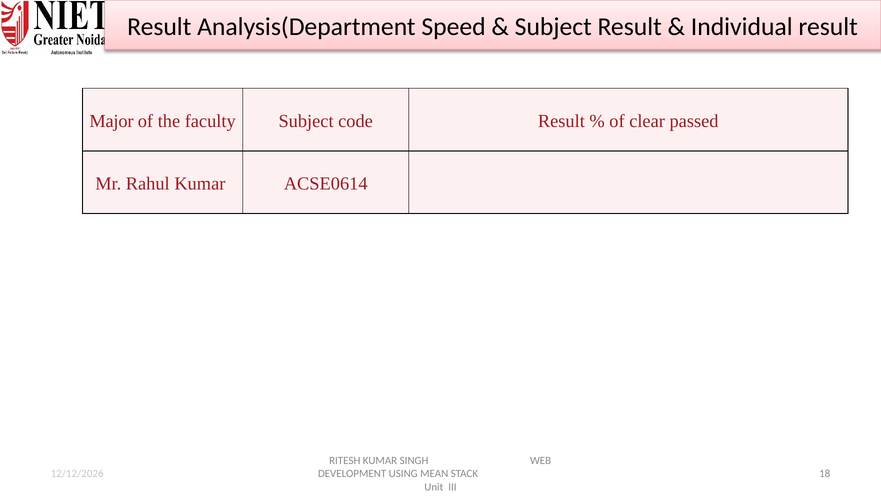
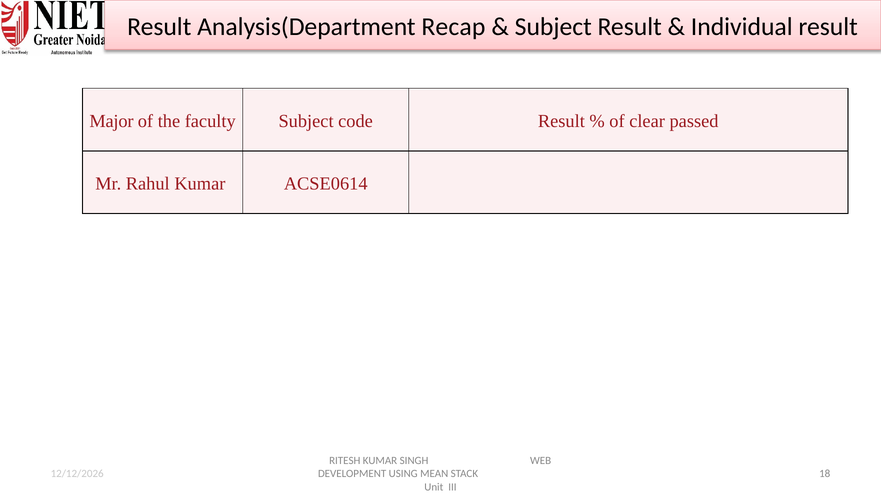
Speed: Speed -> Recap (453, 27)
